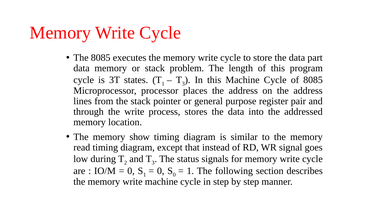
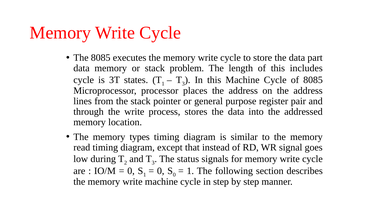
program: program -> includes (306, 68)
show: show -> types (140, 137)
